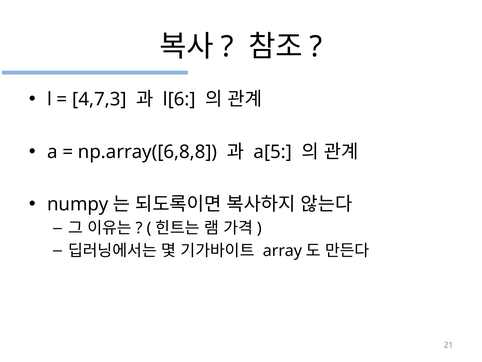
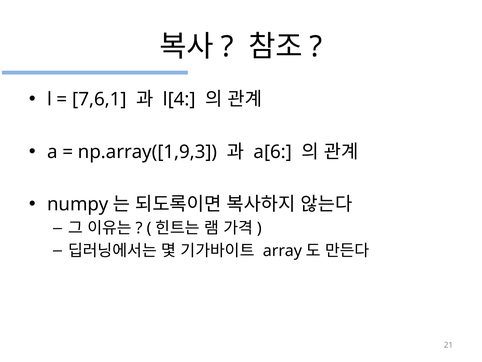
4,7,3: 4,7,3 -> 7,6,1 (99, 99)
l[6: l[6 -> l[4 (179, 99)
np.array([6,8,8: np.array([6,8,8 -> np.array([1,9,3 (148, 152)
a[5: a[5 -> a[6 (273, 152)
